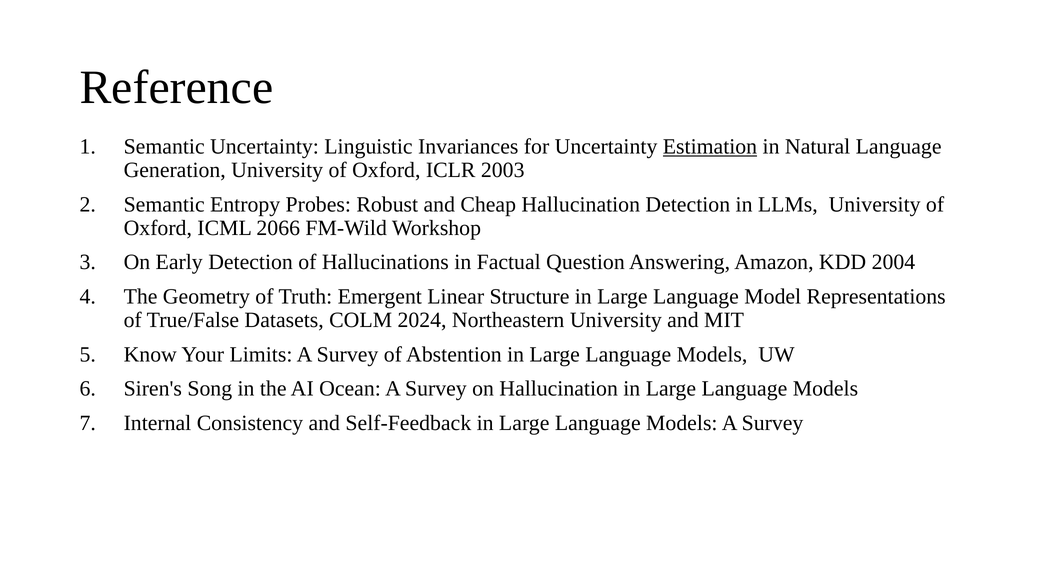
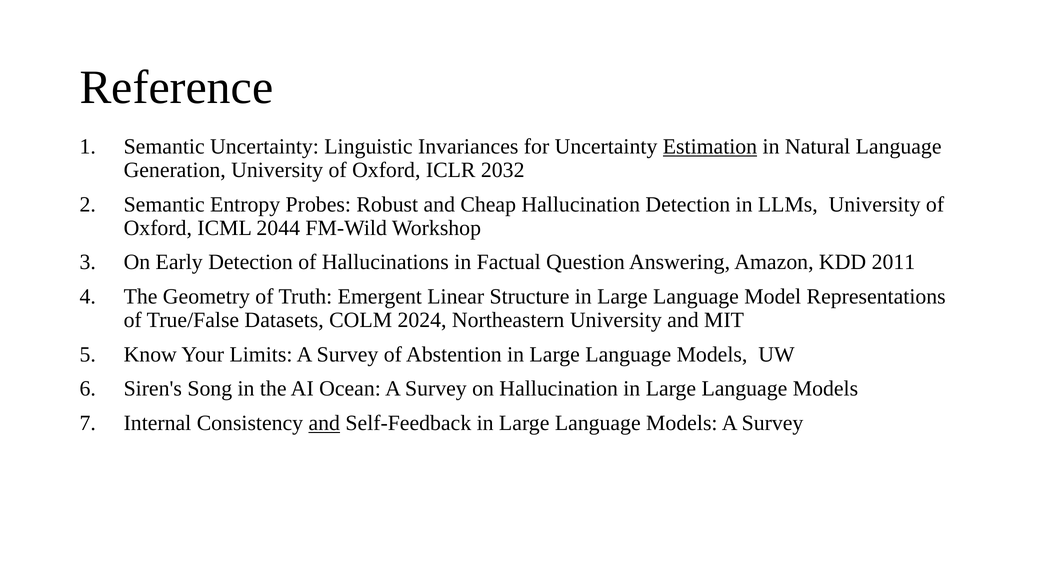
2003: 2003 -> 2032 (503, 170)
2066: 2066 -> 2044 (278, 228)
2004: 2004 -> 2011 (893, 262)
and underline: none -> present (324, 423)
